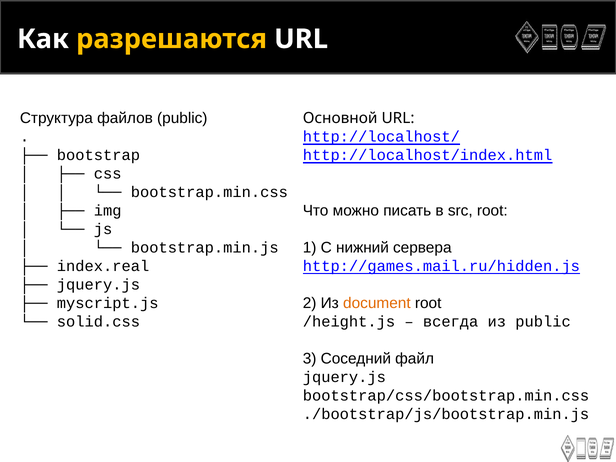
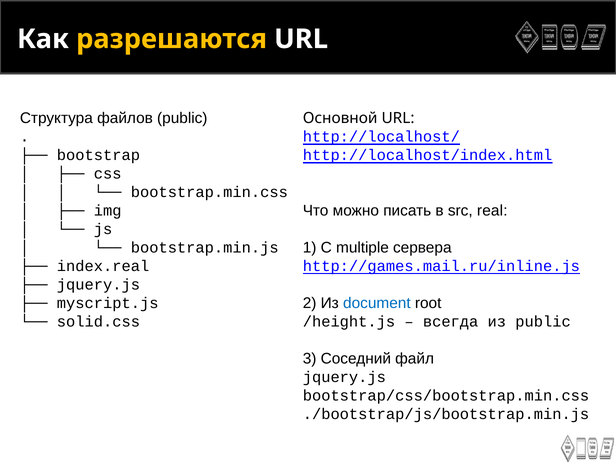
src root: root -> real (492, 211)
нижний: нижний -> multiple (362, 248)
http://games.mail.ru/hidden.js: http://games.mail.ru/hidden.js -> http://games.mail.ru/inline.js (441, 266)
document colour: orange -> blue (377, 303)
